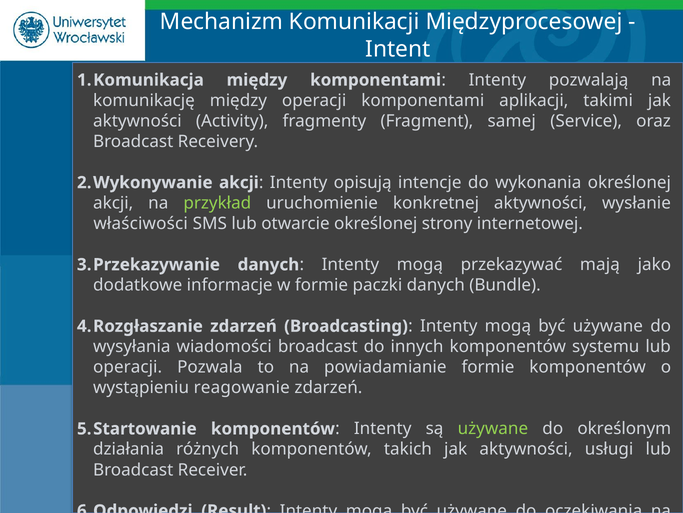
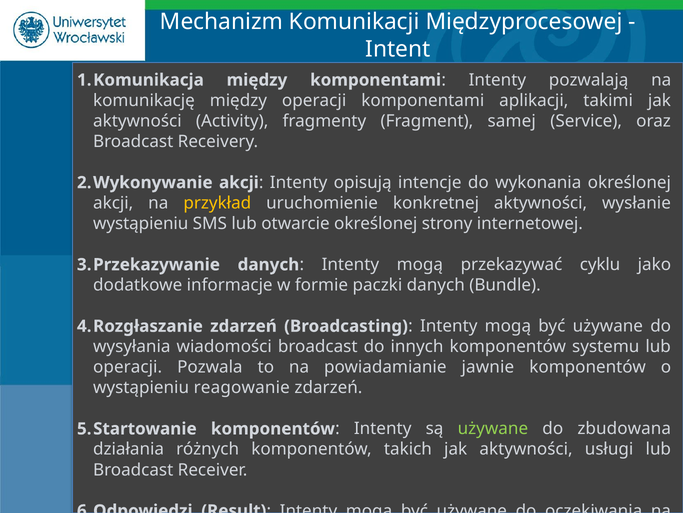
przykład colour: light green -> yellow (217, 203)
właściwości: właściwości -> wystąpieniu (141, 223)
mają: mają -> cyklu (600, 264)
powiadamianie formie: formie -> jawnie (488, 367)
określonym: określonym -> zbudowana (624, 428)
